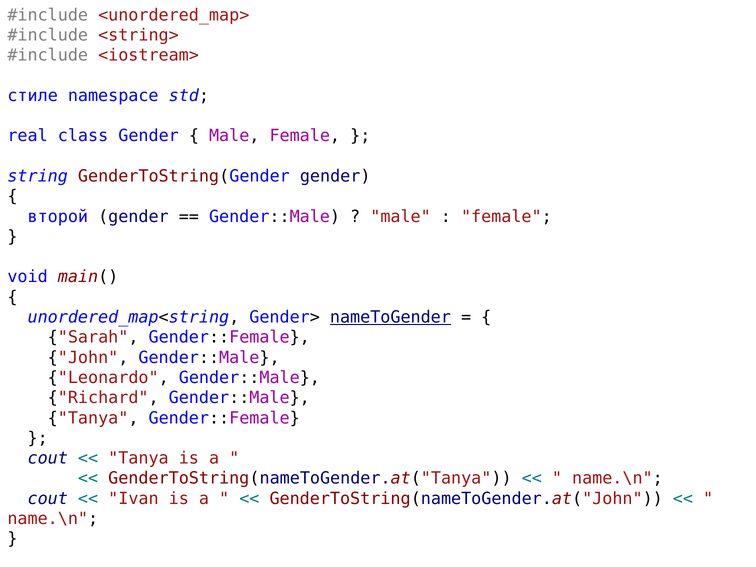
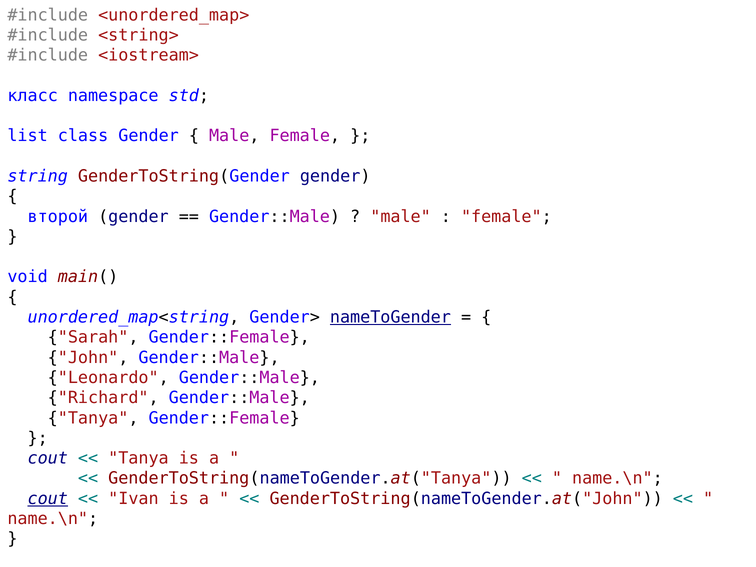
стиле: стиле -> класс (33, 96)
real: real -> list (28, 136)
cout underline: none -> present (48, 499)
